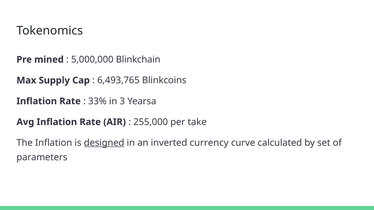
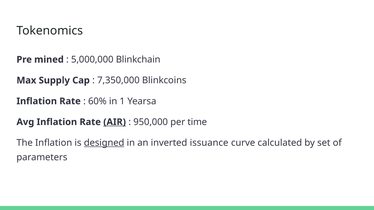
6,493,765: 6,493,765 -> 7,350,000 (118, 81)
33%: 33% -> 60% (97, 101)
3: 3 -> 1 (122, 101)
AIR underline: none -> present (115, 122)
255,000: 255,000 -> 950,000 (151, 122)
take: take -> time (197, 122)
currency: currency -> issuance (209, 143)
